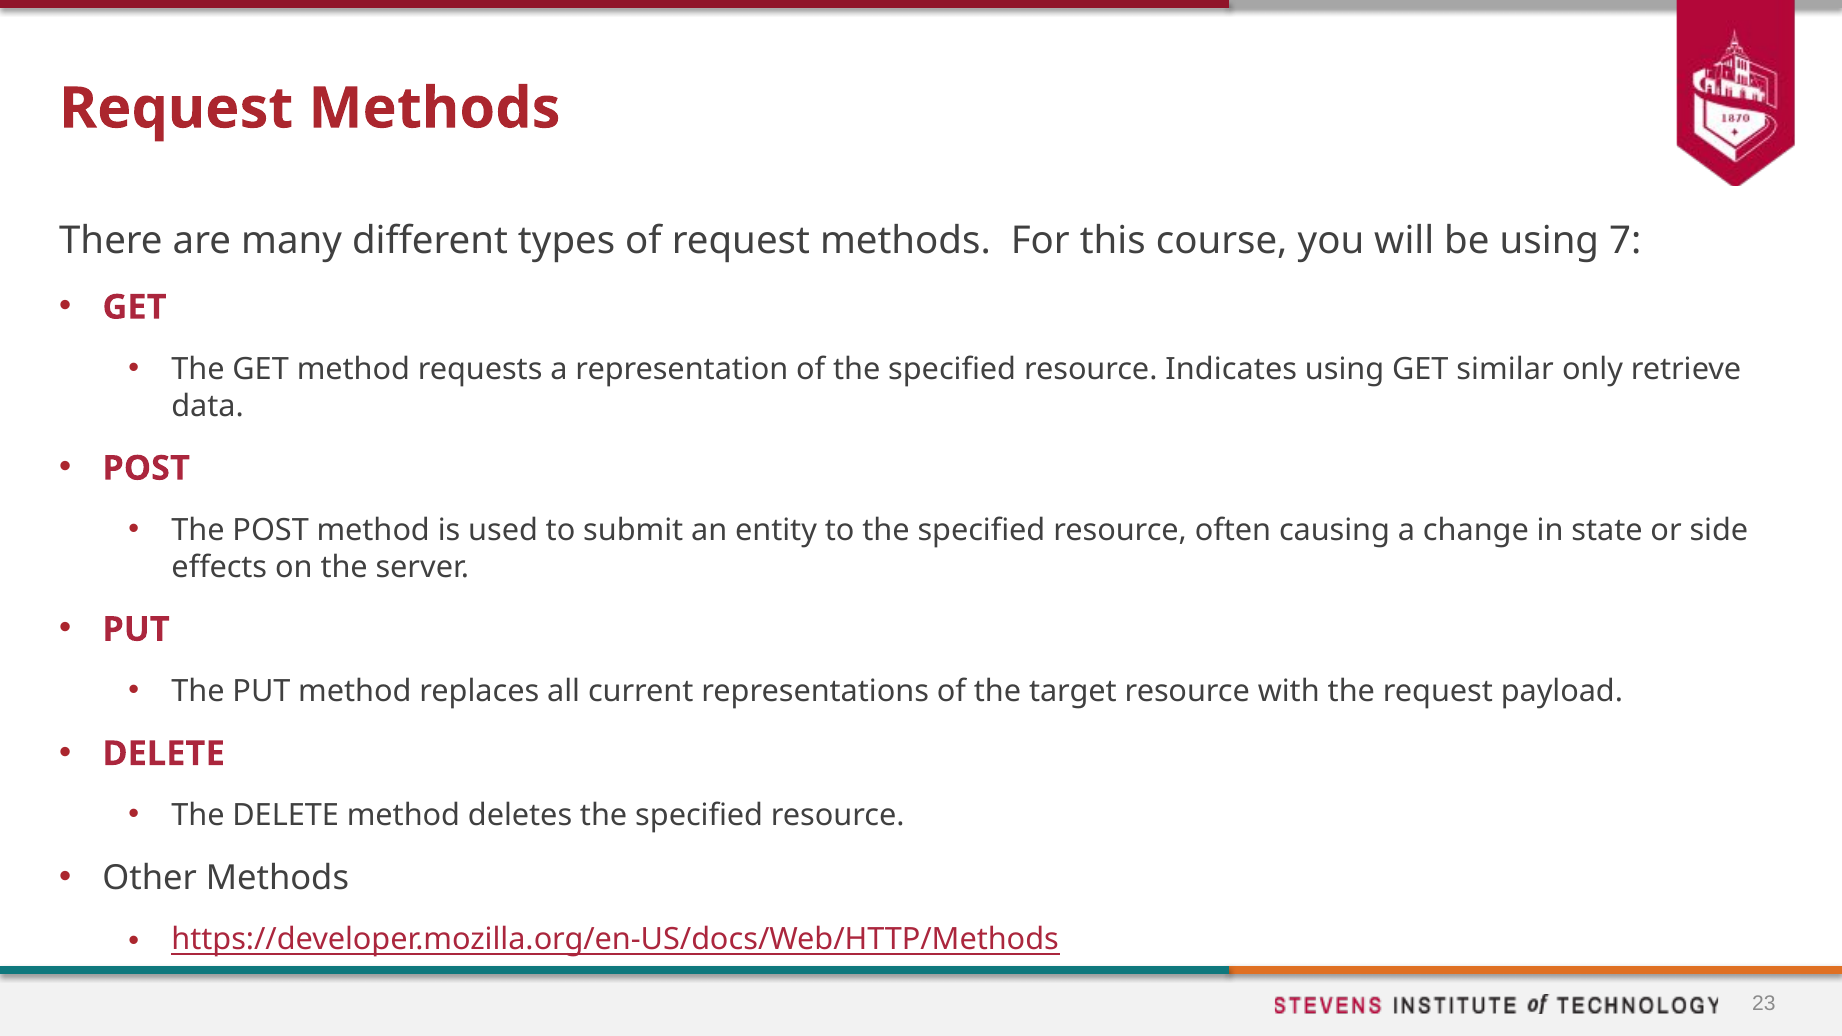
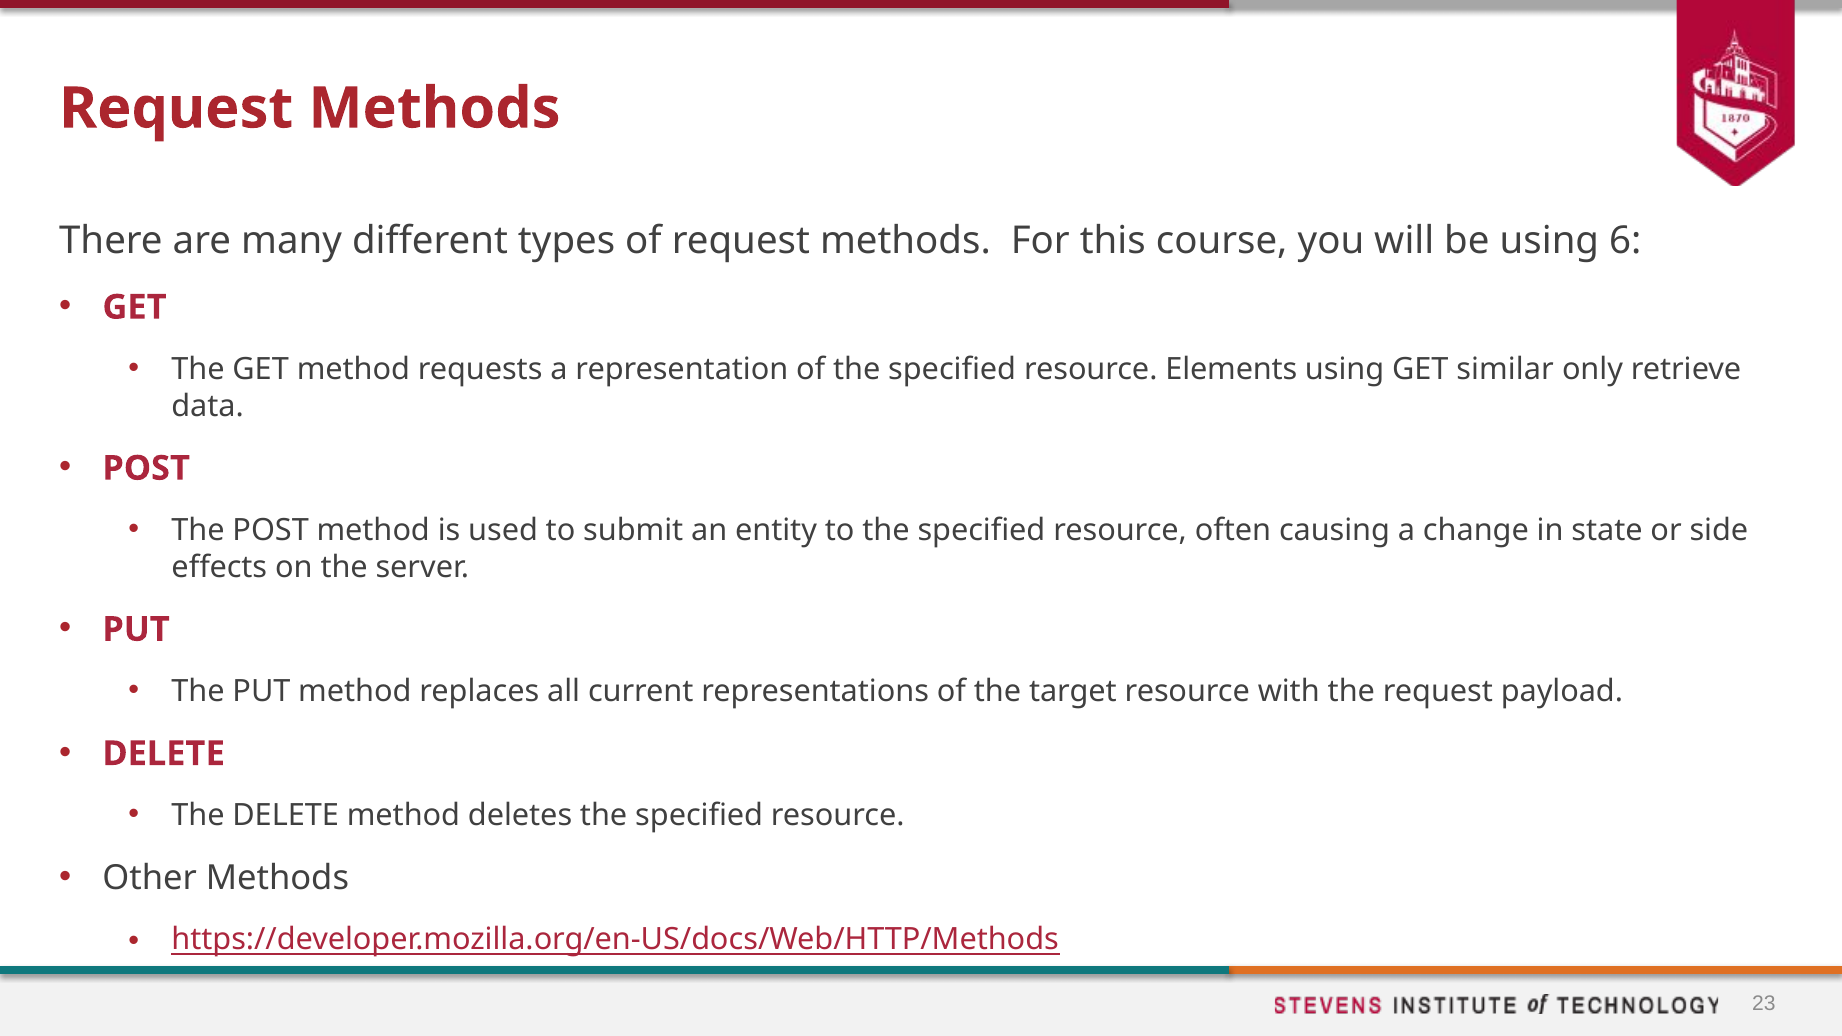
7: 7 -> 6 (1625, 241)
Indicates: Indicates -> Elements (1231, 369)
